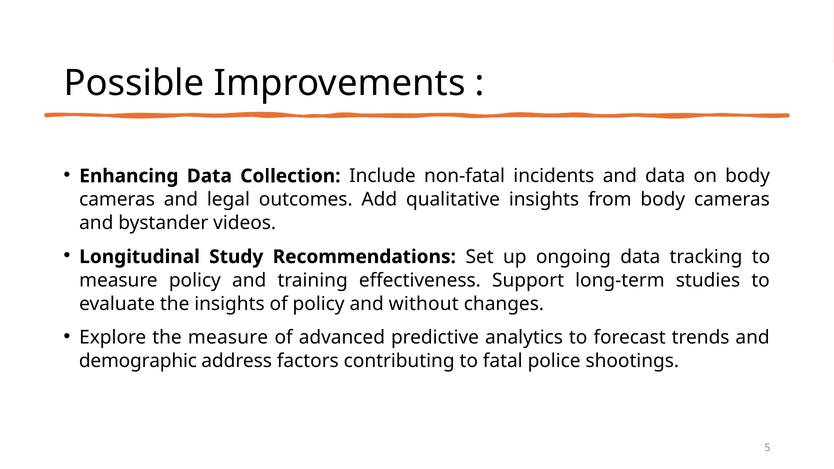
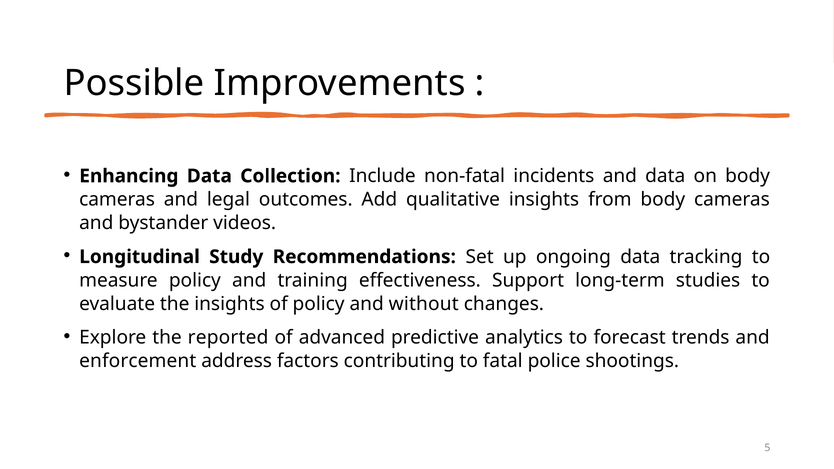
the measure: measure -> reported (228, 338)
demographic: demographic -> enforcement (138, 361)
